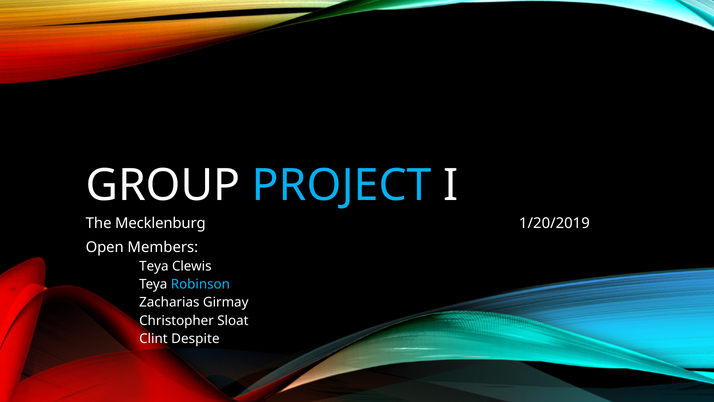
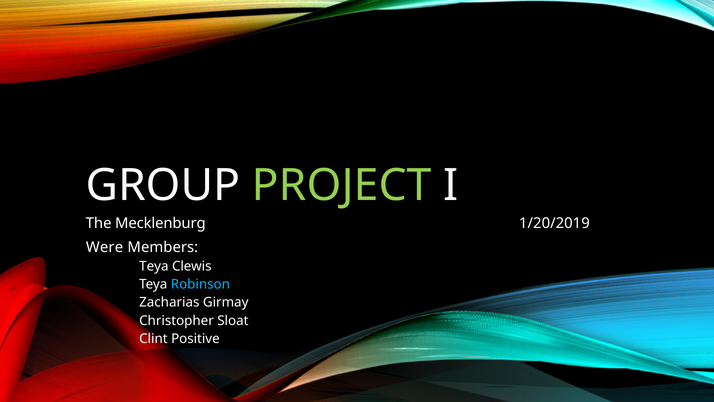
PROJECT colour: light blue -> light green (342, 185)
Open: Open -> Were (105, 247)
Despite: Despite -> Positive (195, 339)
